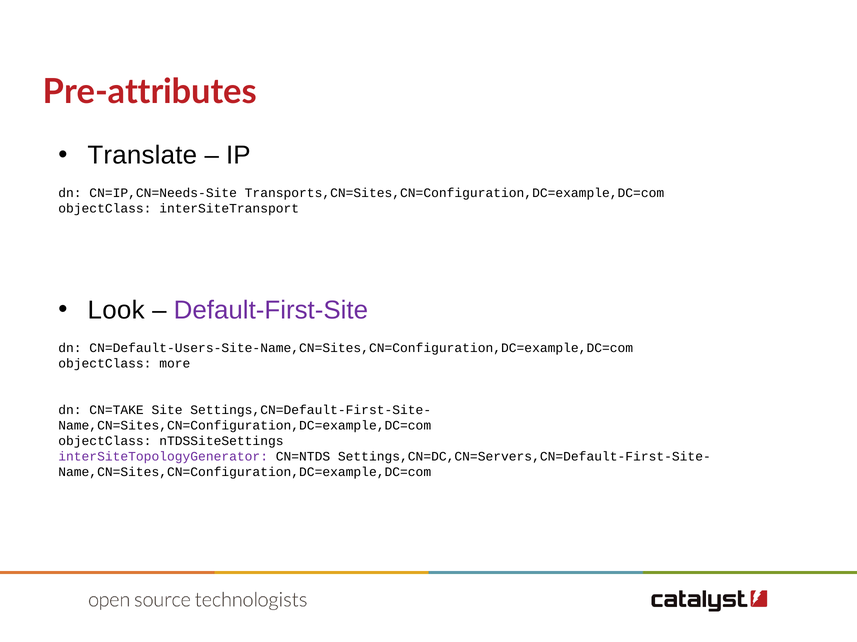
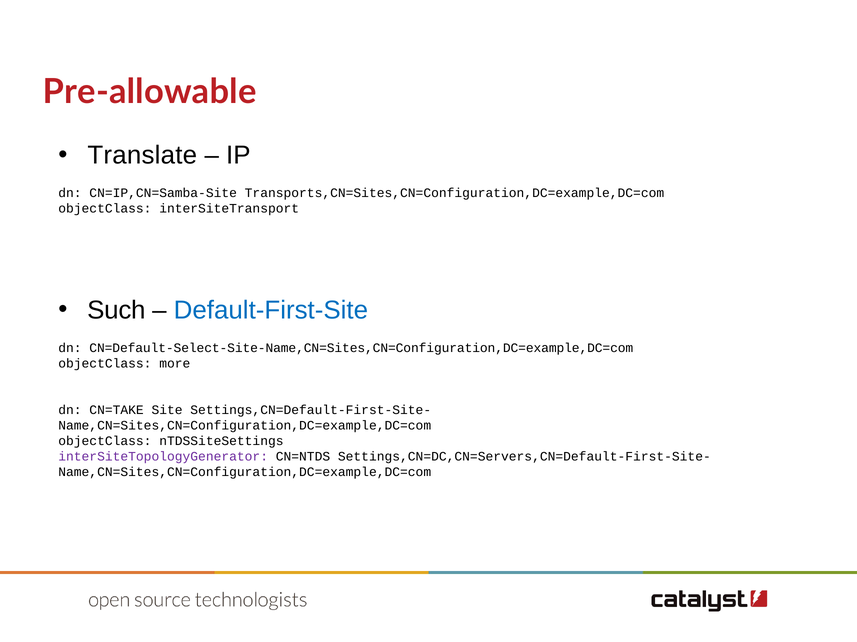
Pre-attributes: Pre-attributes -> Pre-allowable (150, 92)
CN=IP,CN=Needs-Site: CN=IP,CN=Needs-Site -> CN=IP,CN=Samba-Site (163, 193)
Look: Look -> Such (116, 311)
Default-First-Site colour: purple -> blue (271, 311)
CN=Default-Users-Site-Name,CN=Sites,CN=Configuration,DC=example,DC=com: CN=Default-Users-Site-Name,CN=Sites,CN=Configuration,DC=example,DC=com -> CN=Default-Select-Site-Name,CN=Sites,CN=Configuration,DC=example,DC=com (361, 348)
